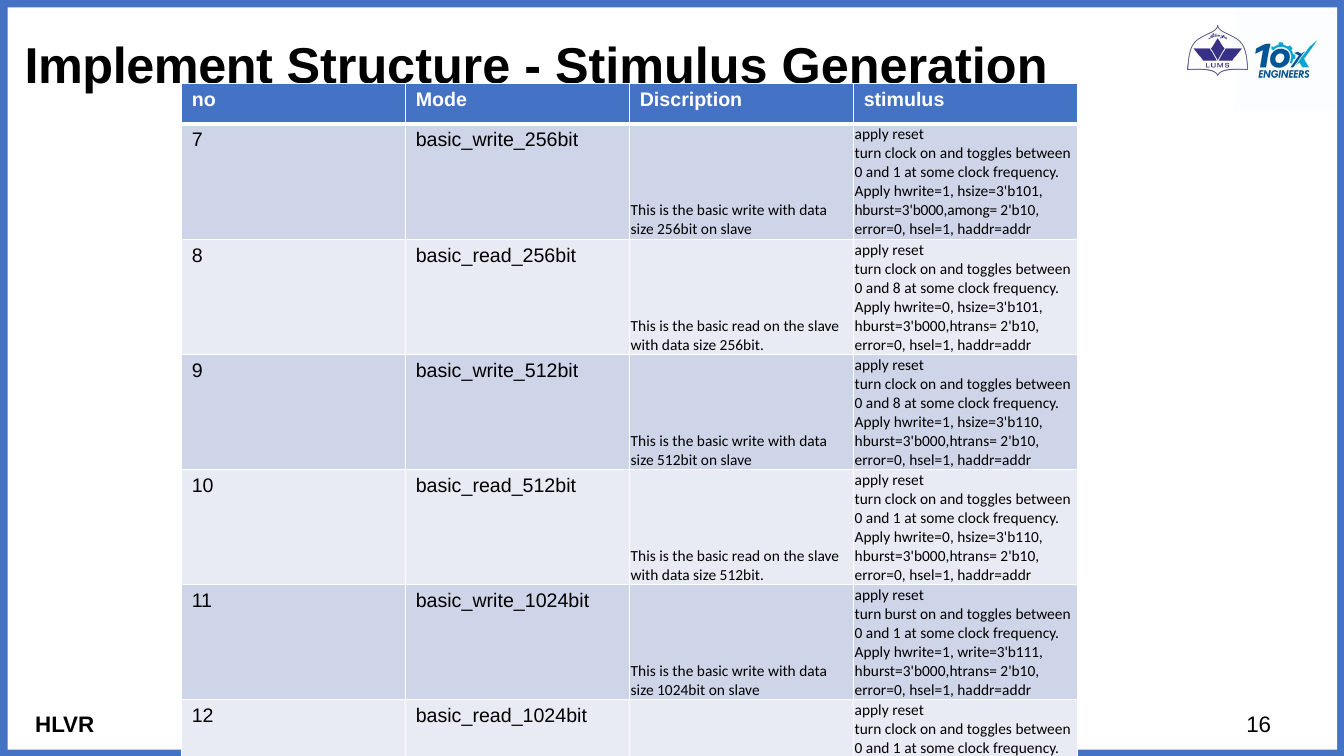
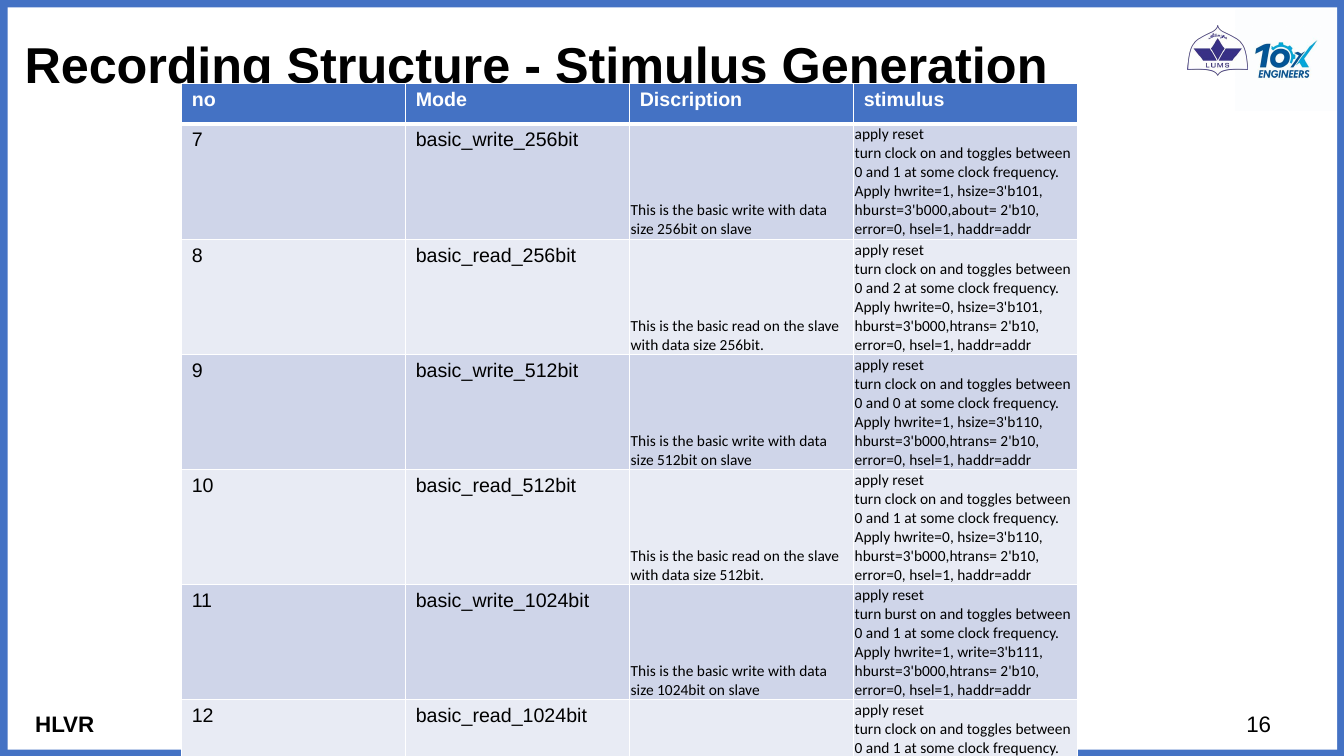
Implement: Implement -> Recording (149, 67)
hburst=3'b000,among=: hburst=3'b000,among= -> hburst=3'b000,about= (926, 211)
8: 8 -> 2 (897, 288)
8: 8 -> 0 (897, 403)
